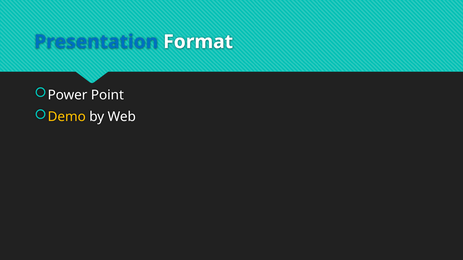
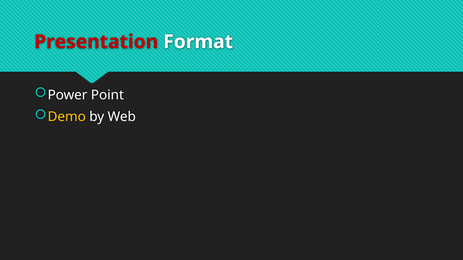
Presentation colour: blue -> red (96, 42)
